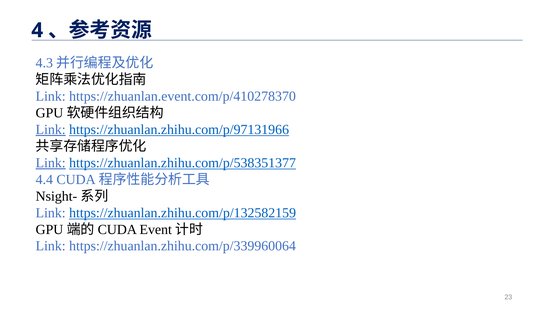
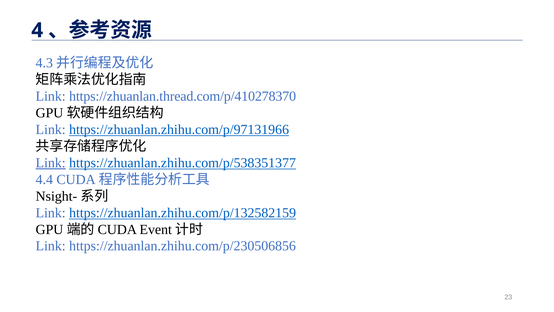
https://zhuanlan.event.com/p/410278370: https://zhuanlan.event.com/p/410278370 -> https://zhuanlan.thread.com/p/410278370 (183, 96)
Link underline: present -> none (51, 129)
https://zhuanlan.zhihu.com/p/339960064: https://zhuanlan.zhihu.com/p/339960064 -> https://zhuanlan.zhihu.com/p/230506856 (183, 246)
